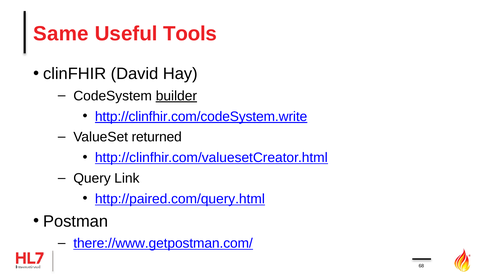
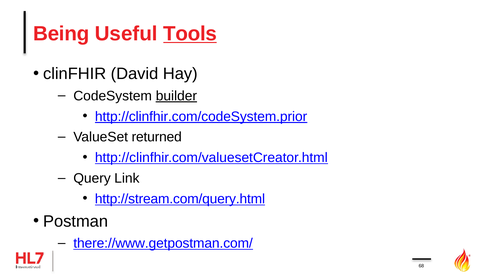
Same: Same -> Being (61, 34)
Tools underline: none -> present (190, 34)
http://clinfhir.com/codeSystem.write: http://clinfhir.com/codeSystem.write -> http://clinfhir.com/codeSystem.prior (201, 116)
http://paired.com/query.html: http://paired.com/query.html -> http://stream.com/query.html (180, 199)
